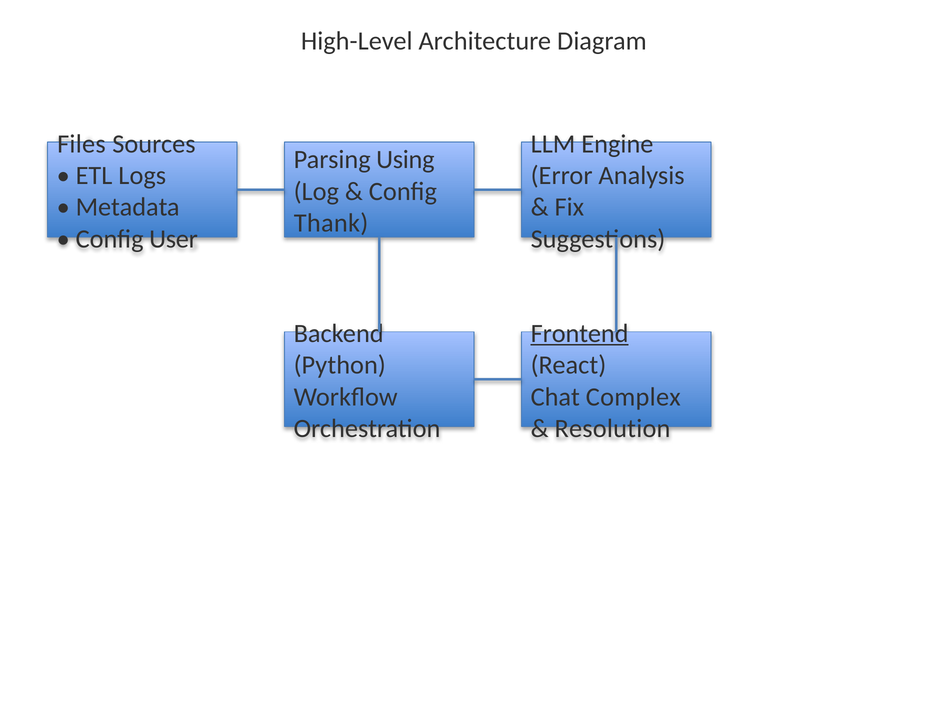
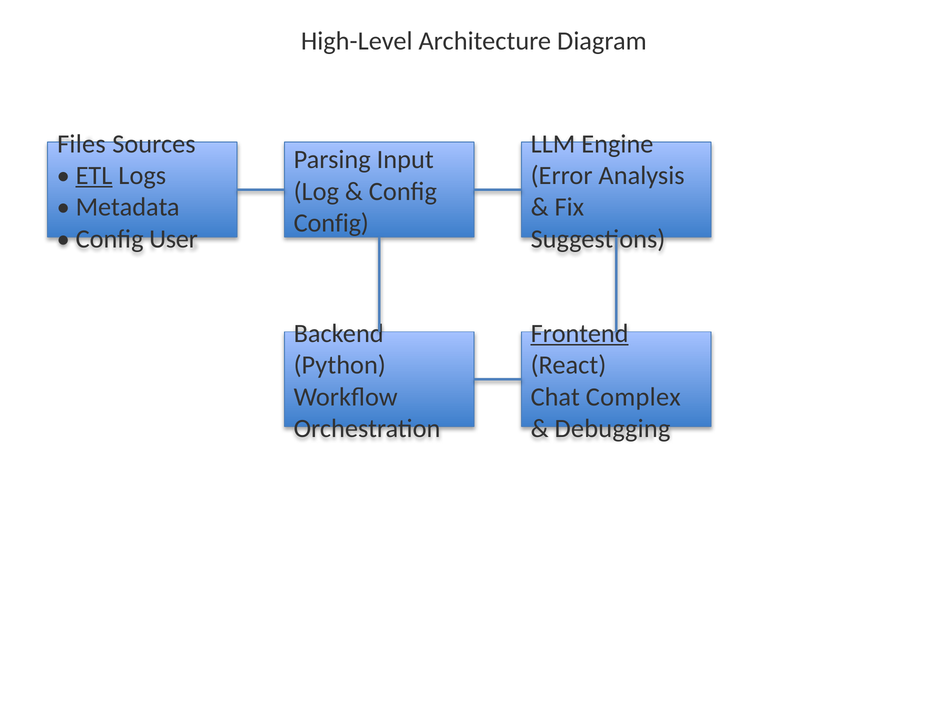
Using: Using -> Input (405, 160)
ETL underline: none -> present (94, 176)
Thank: Thank -> Config (331, 223)
Resolution: Resolution -> Debugging (612, 428)
